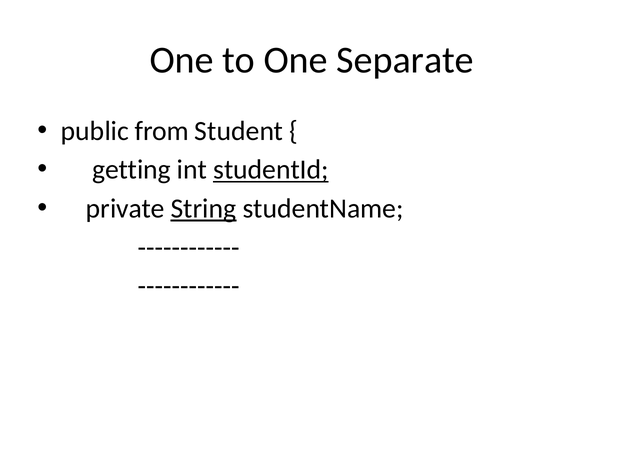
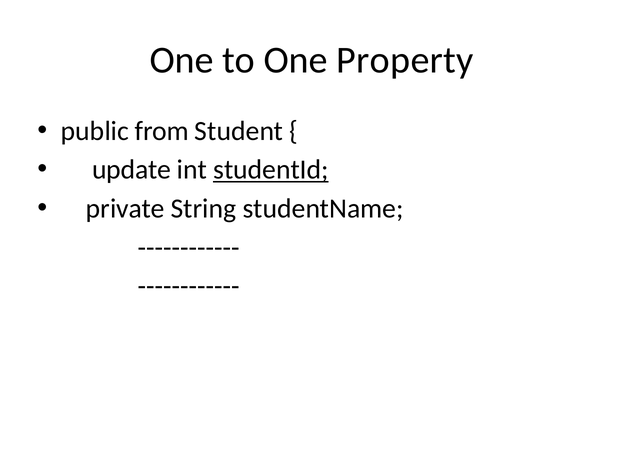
Separate: Separate -> Property (405, 60)
getting: getting -> update (132, 170)
String underline: present -> none (204, 209)
